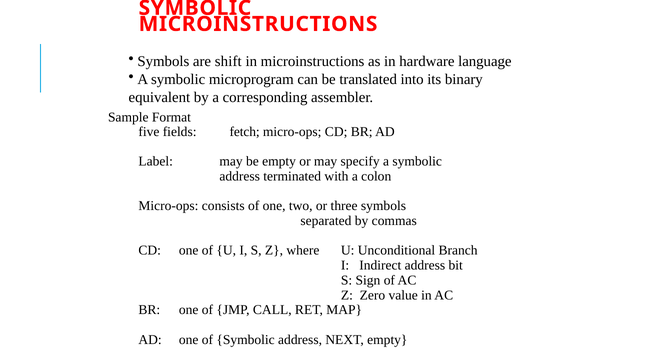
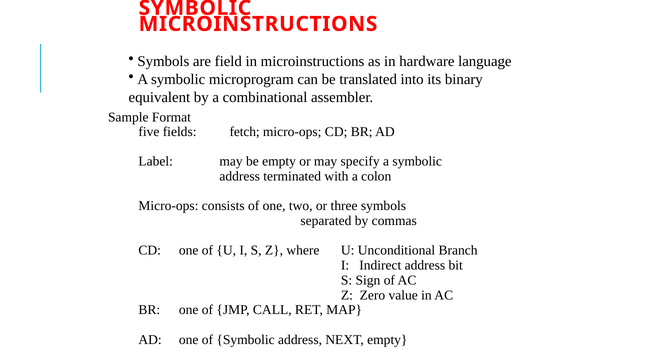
shift: shift -> field (228, 61)
corresponding: corresponding -> combinational (265, 97)
